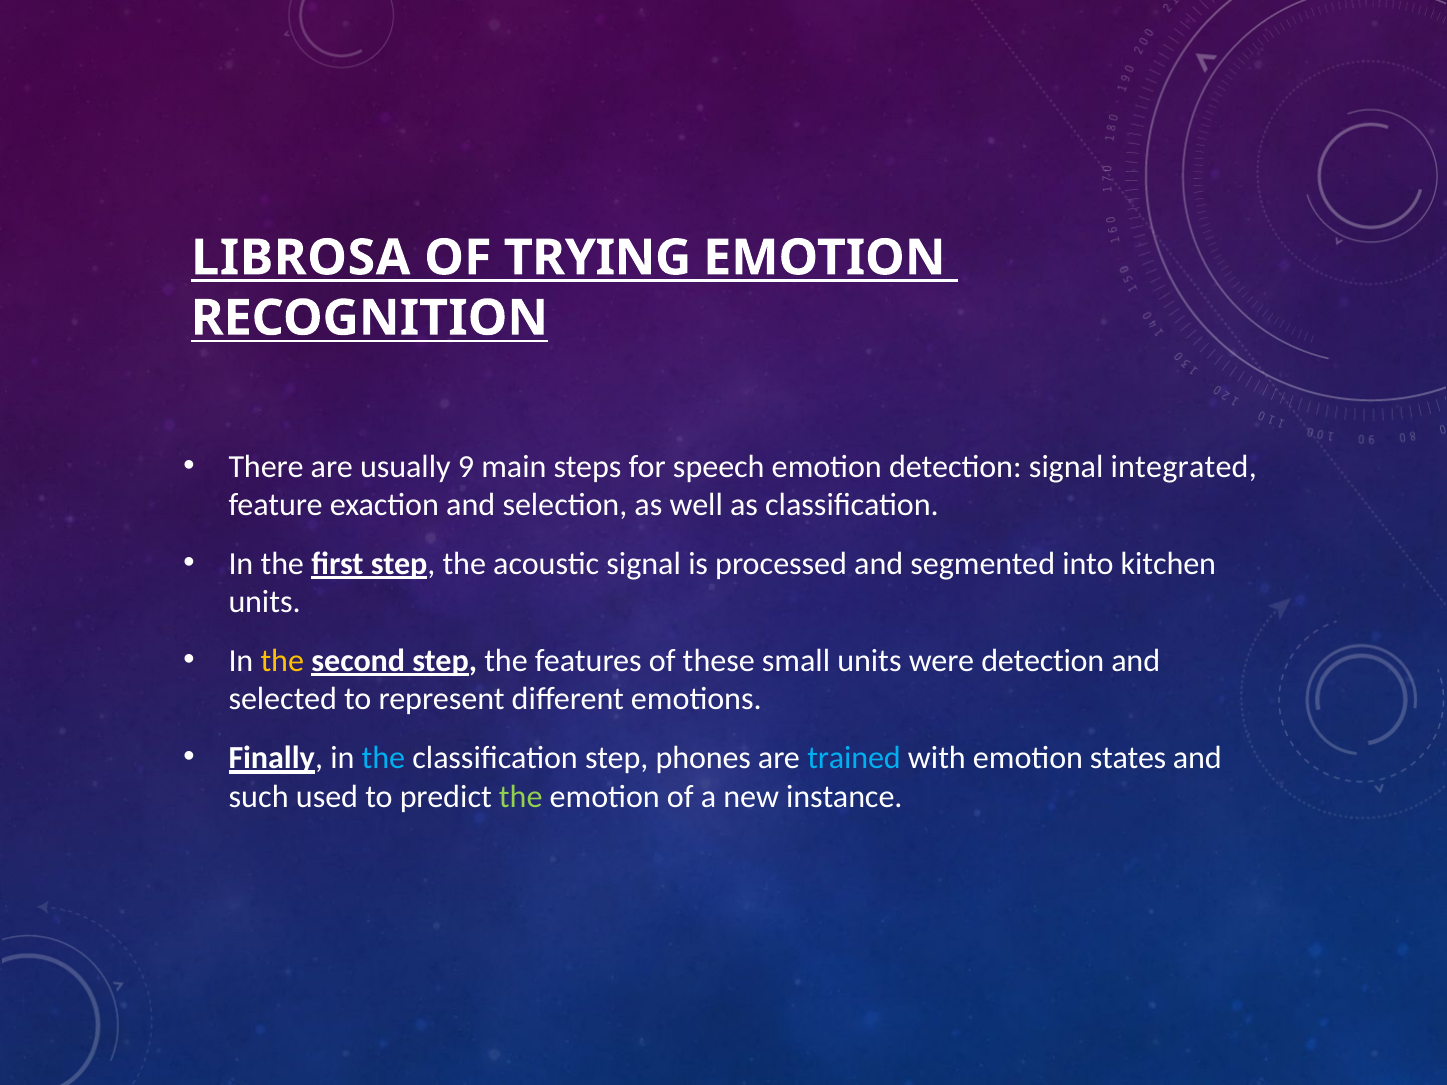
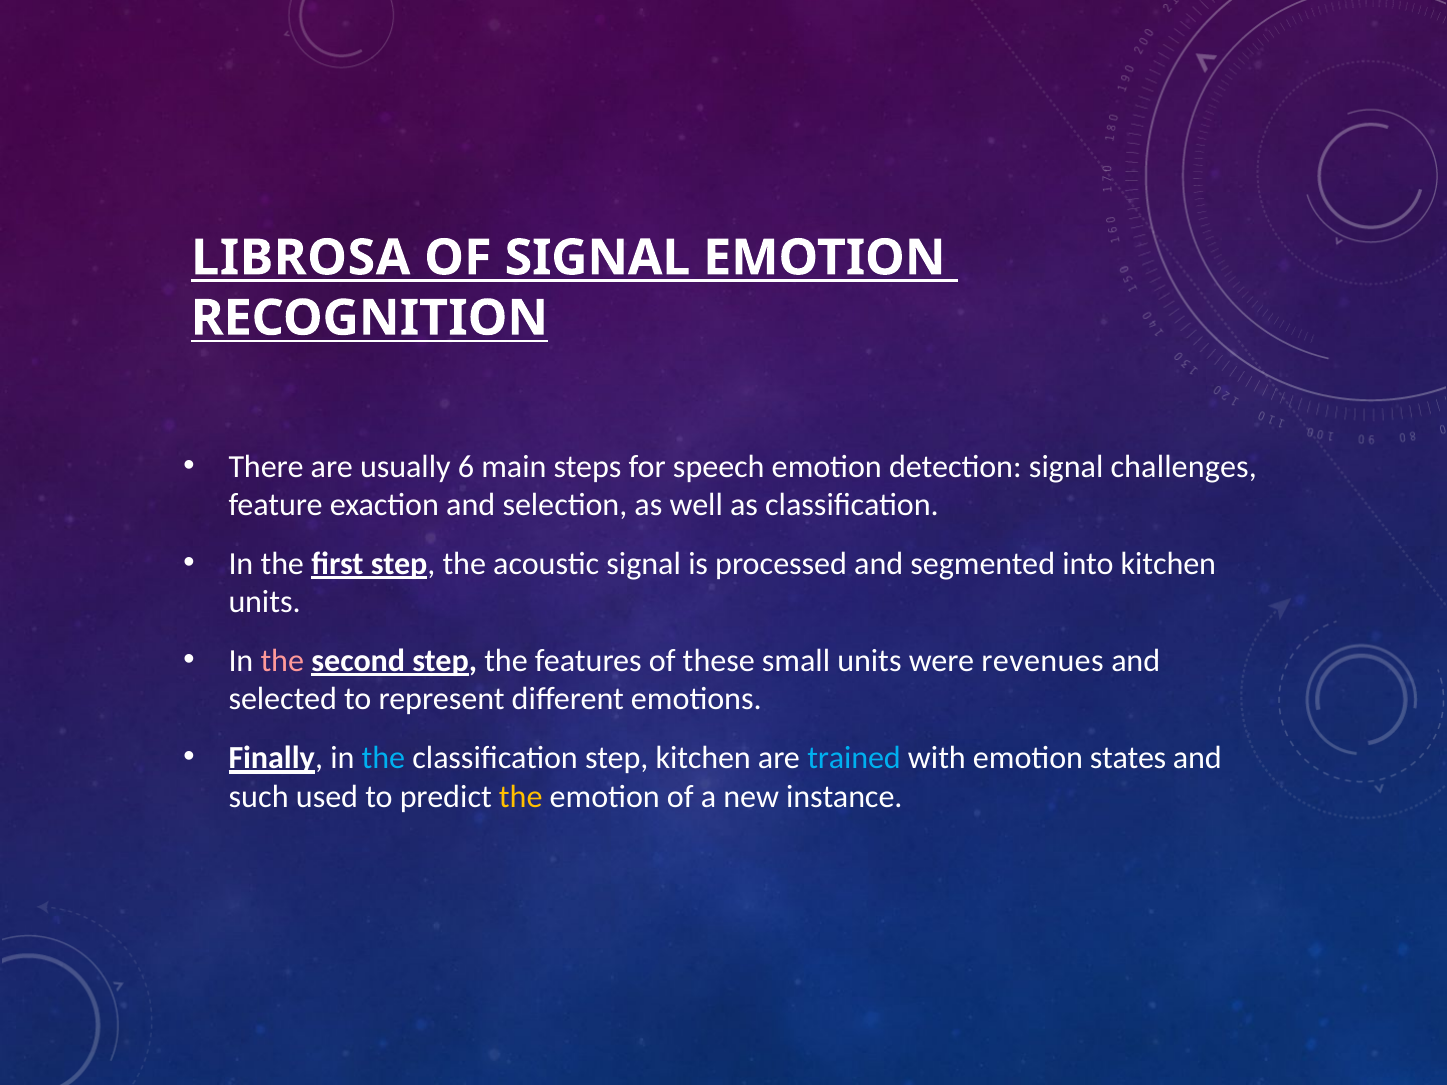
OF TRYING: TRYING -> SIGNAL (597, 258)
9: 9 -> 6 (466, 467)
integrated: integrated -> challenges (1184, 467)
the colour: yellow -> pink (282, 661)
were detection: detection -> revenues (1043, 661)
step phones: phones -> kitchen (703, 758)
the colour: light green -> yellow (521, 797)
